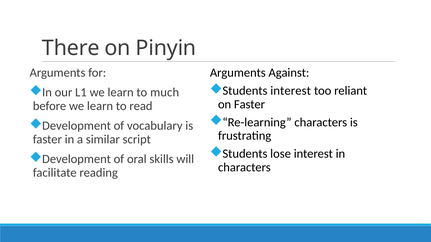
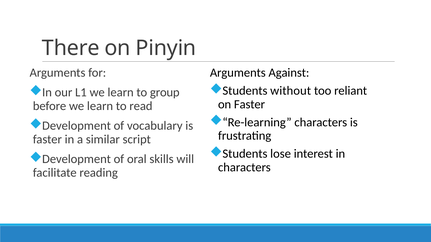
Students interest: interest -> without (291, 91)
much: much -> group (165, 93)
